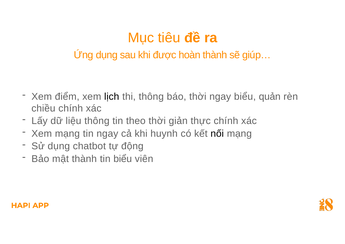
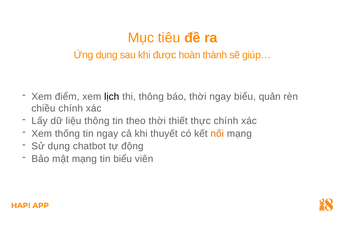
giản: giản -> thiết (178, 121)
Xem mạng: mạng -> thống (67, 133)
huynh: huynh -> thuyết (164, 133)
nối colour: black -> orange (217, 133)
mật thành: thành -> mạng (84, 159)
